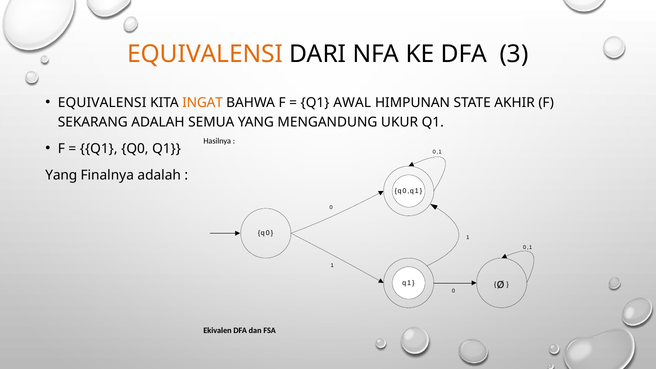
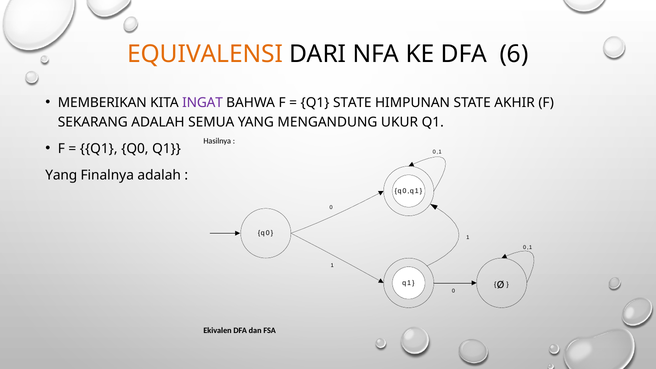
3: 3 -> 6 (514, 54)
EQUIVALENSI: EQUIVALENSI -> MEMBERIKAN (102, 103)
INGAT colour: orange -> purple (203, 103)
Q1 AWAL: AWAL -> STATE (352, 103)
